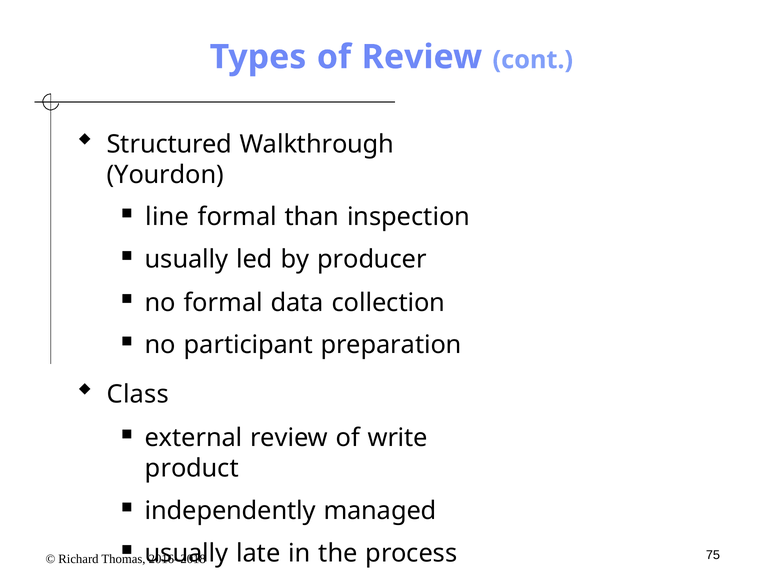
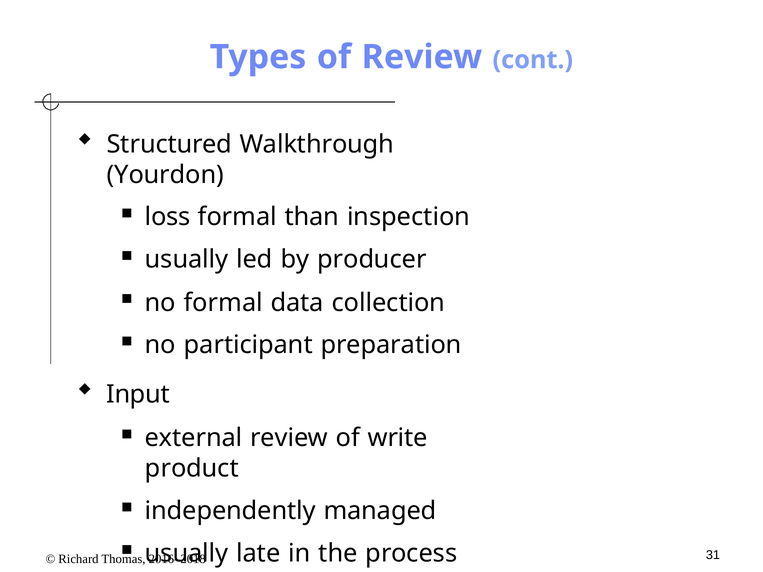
line: line -> loss (168, 217)
Class: Class -> Input (138, 395)
75: 75 -> 31 (713, 555)
